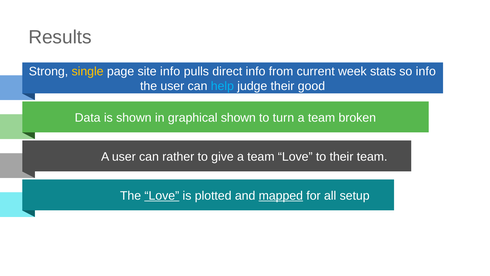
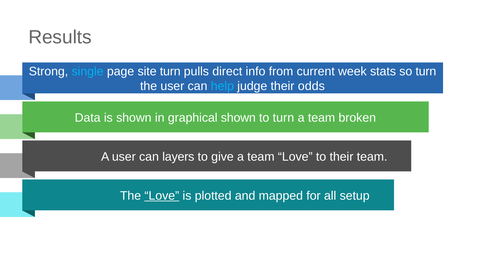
single colour: yellow -> light blue (88, 71)
site info: info -> turn (170, 71)
so info: info -> turn (426, 71)
good: good -> odds (311, 86)
rather: rather -> layers (178, 156)
mapped underline: present -> none (281, 195)
